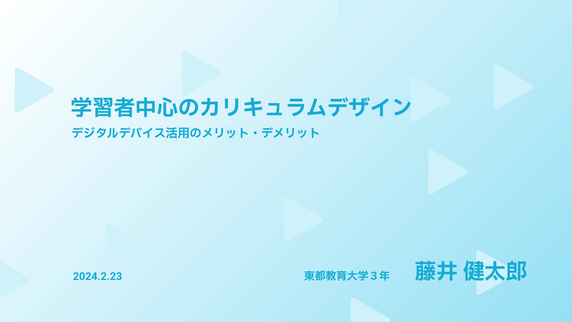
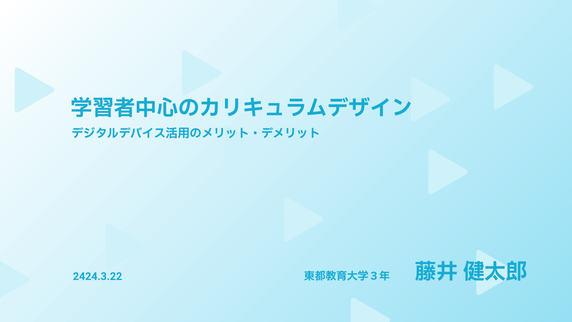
2024.2.23: 2024.2.23 -> 2424.3.22 (98, 276)
